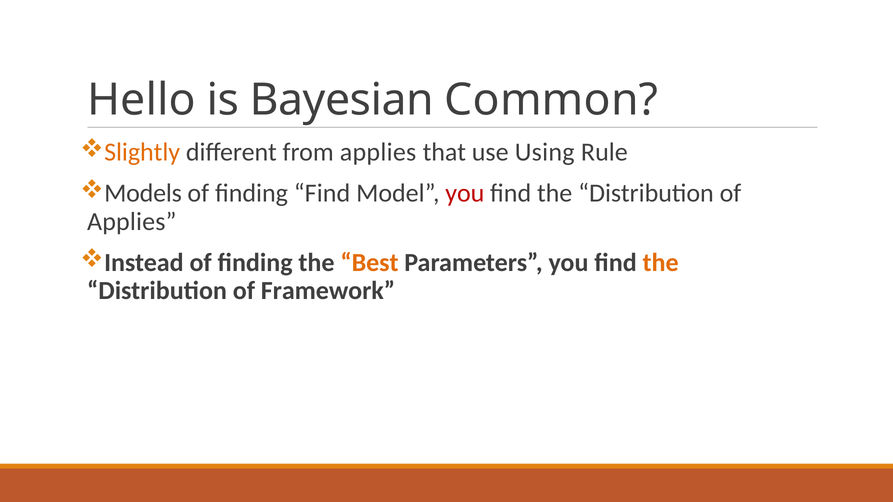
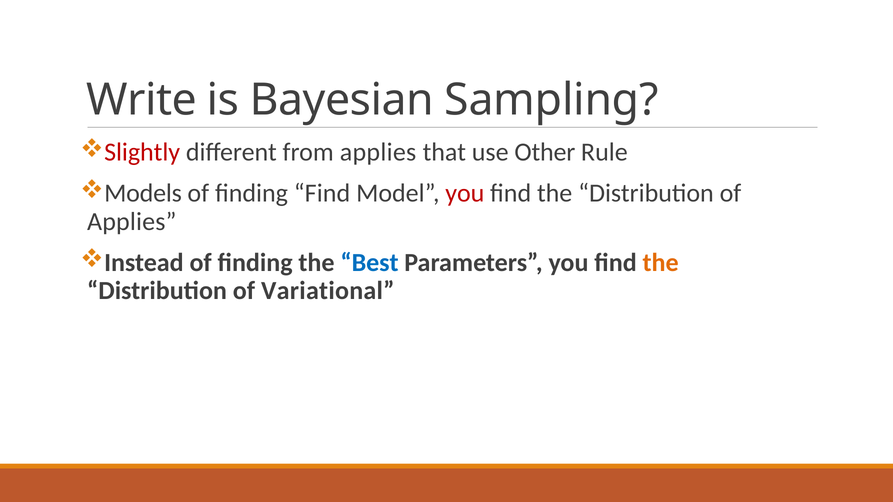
Hello: Hello -> Write (142, 100)
Common: Common -> Sampling (552, 100)
Slightly colour: orange -> red (142, 152)
Using: Using -> Other (545, 152)
Best colour: orange -> blue (369, 263)
Framework: Framework -> Variational (328, 291)
